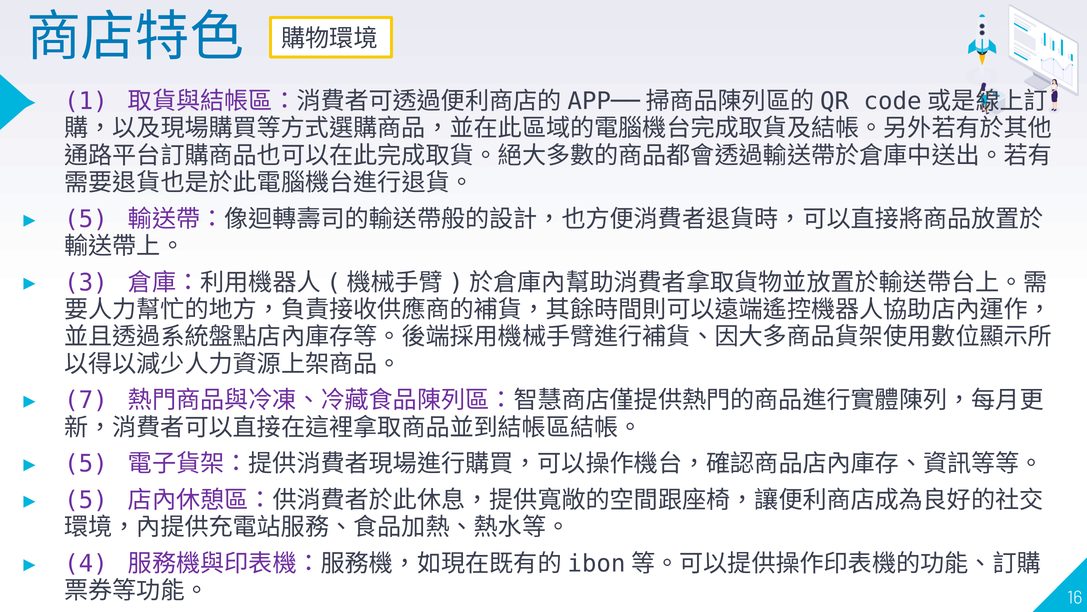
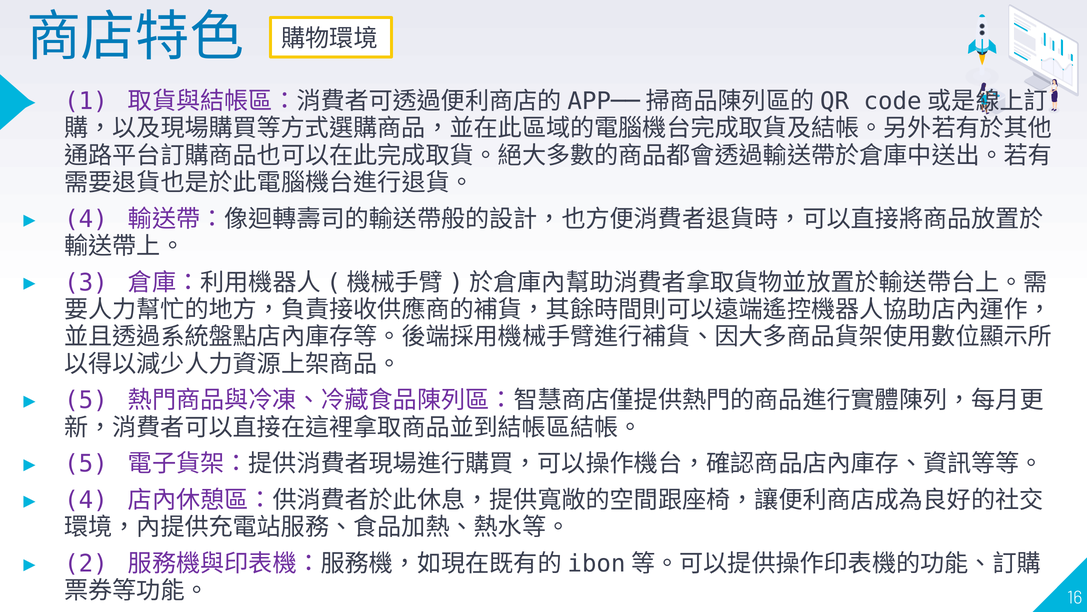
5: 5 -> 4 (86, 219)
7: 7 -> 5 (86, 400)
5: 5 -> 4 (86, 500)
4: 4 -> 2 (86, 563)
